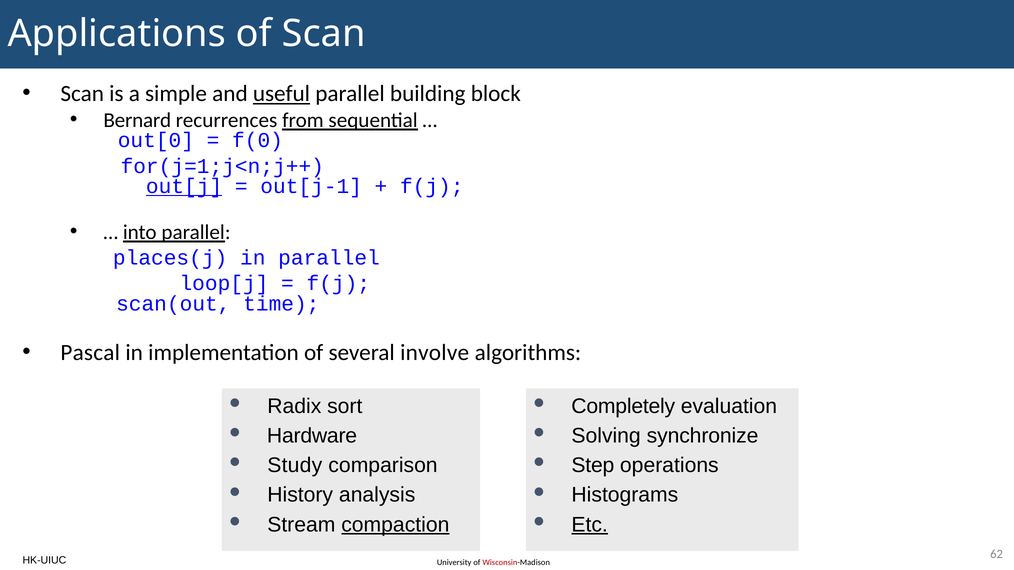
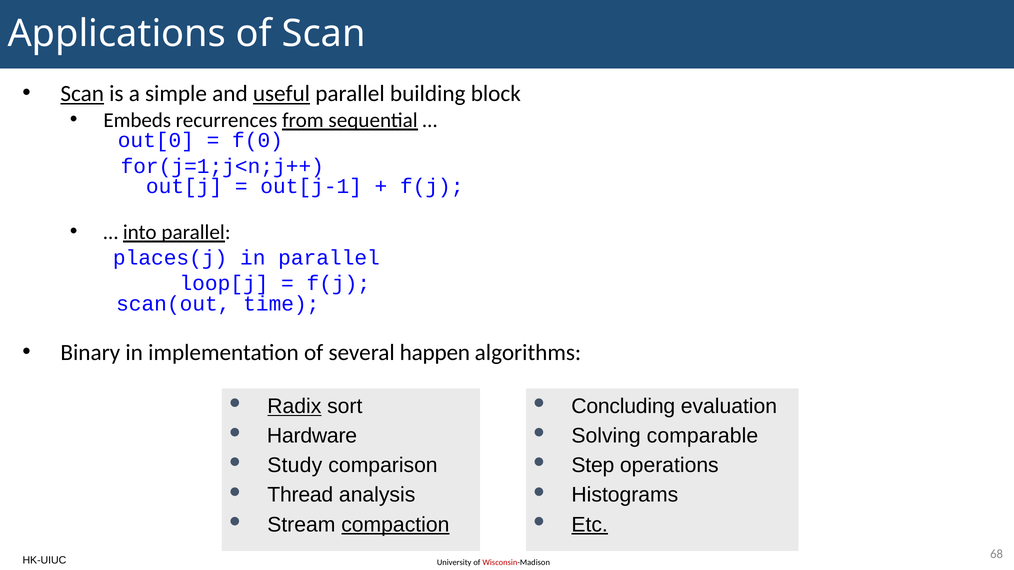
Scan underline: none -> present (82, 94)
Bernard: Bernard -> Embeds (137, 120)
out[j underline: present -> none (184, 186)
Pascal: Pascal -> Binary (90, 353)
involve: involve -> happen (435, 353)
Radix underline: none -> present (294, 407)
Completely: Completely -> Concluding (623, 407)
synchronize: synchronize -> comparable (702, 436)
History: History -> Thread (300, 495)
62: 62 -> 68 (997, 554)
